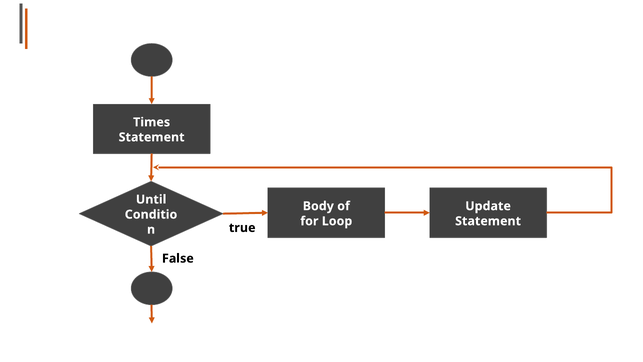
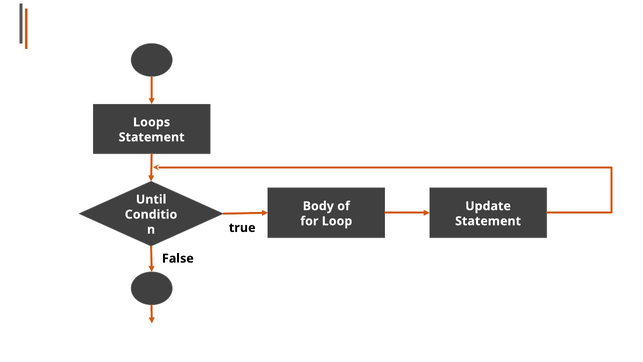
Times: Times -> Loops (152, 122)
